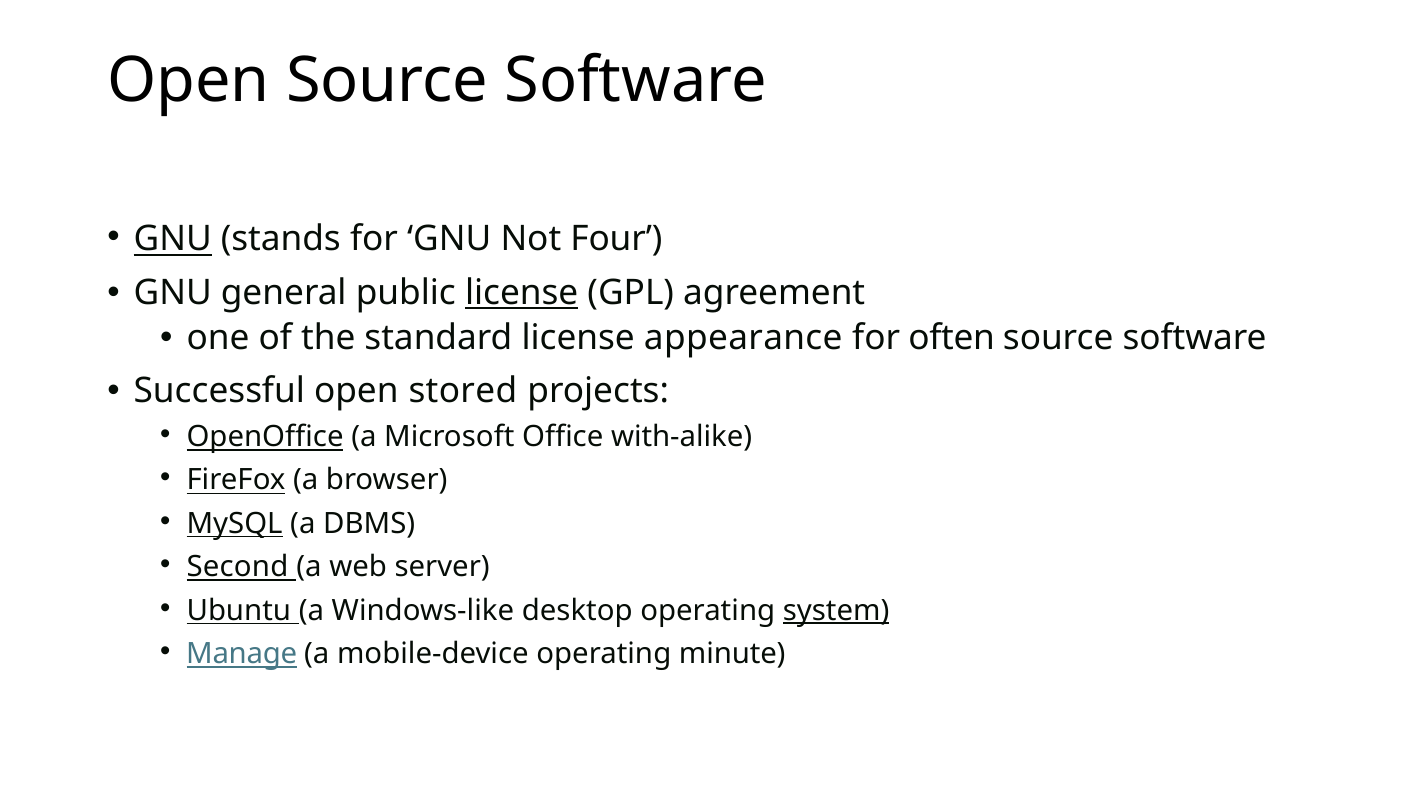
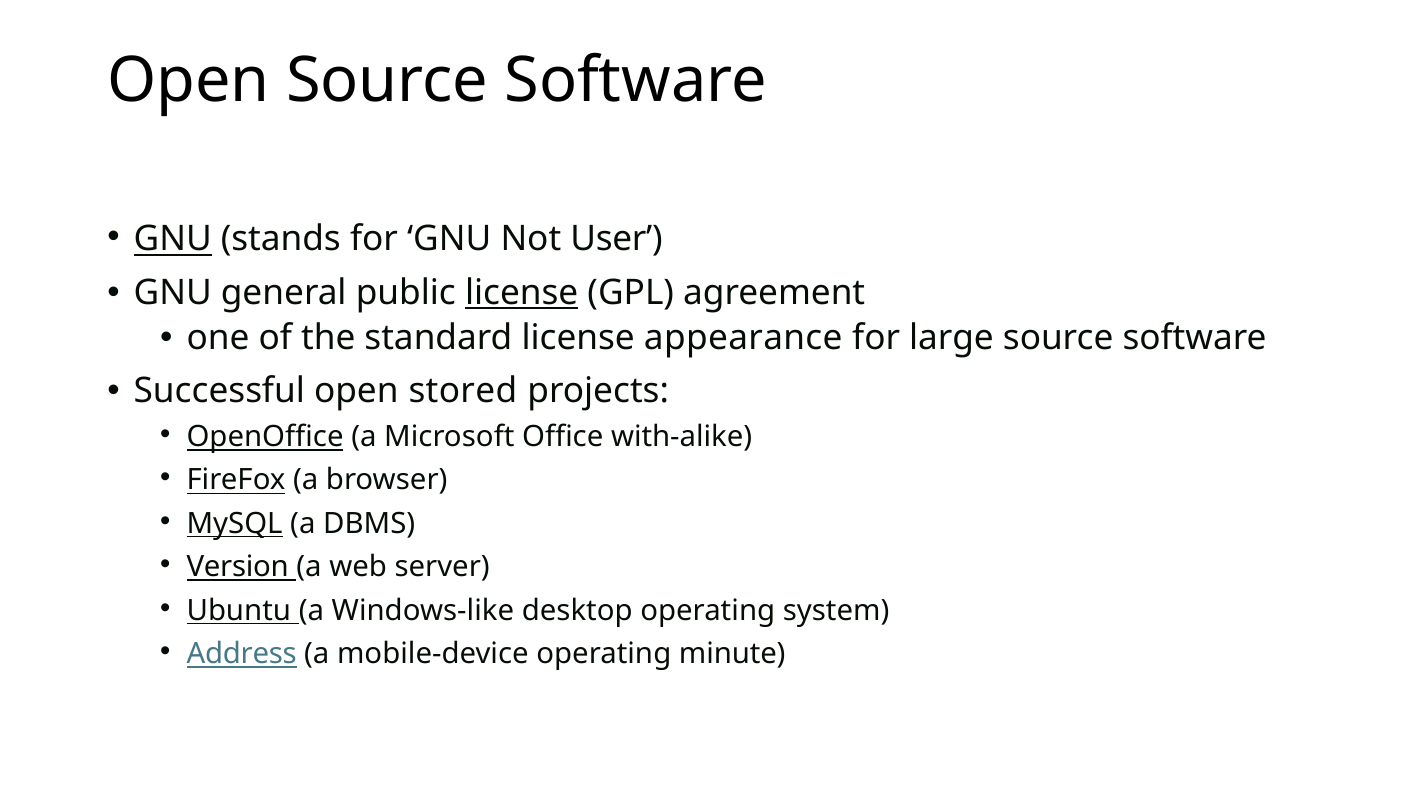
Four: Four -> User (616, 239)
often: often -> large (951, 338)
Second: Second -> Version (238, 567)
system underline: present -> none (836, 610)
Manage: Manage -> Address (242, 654)
